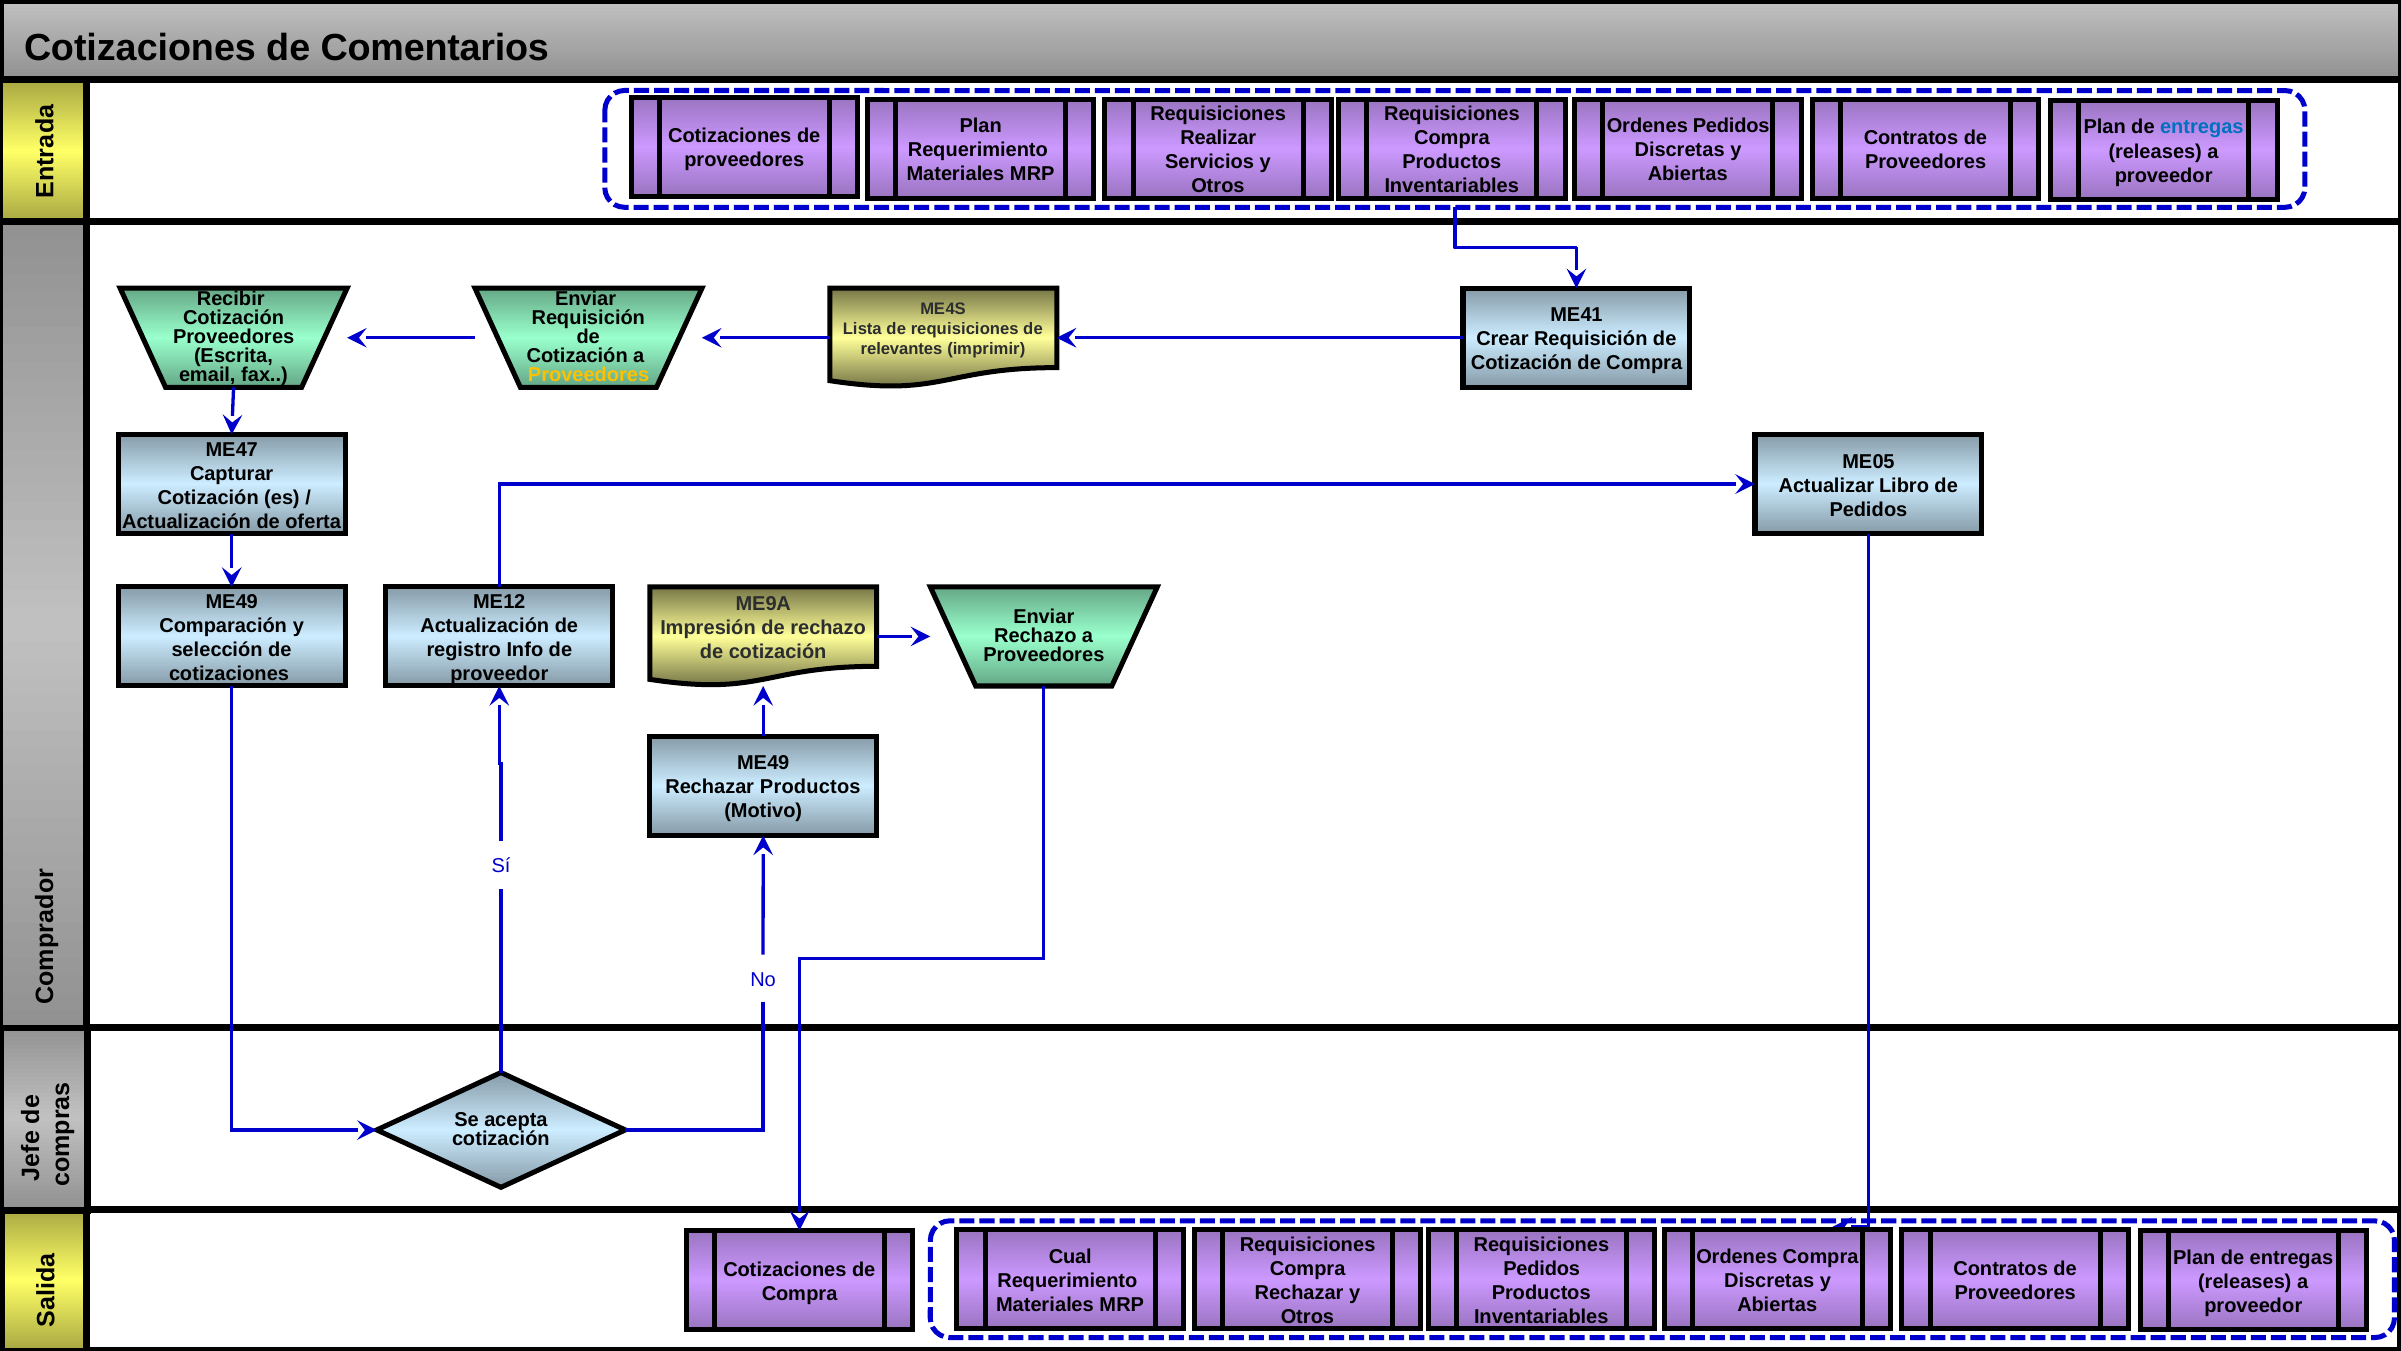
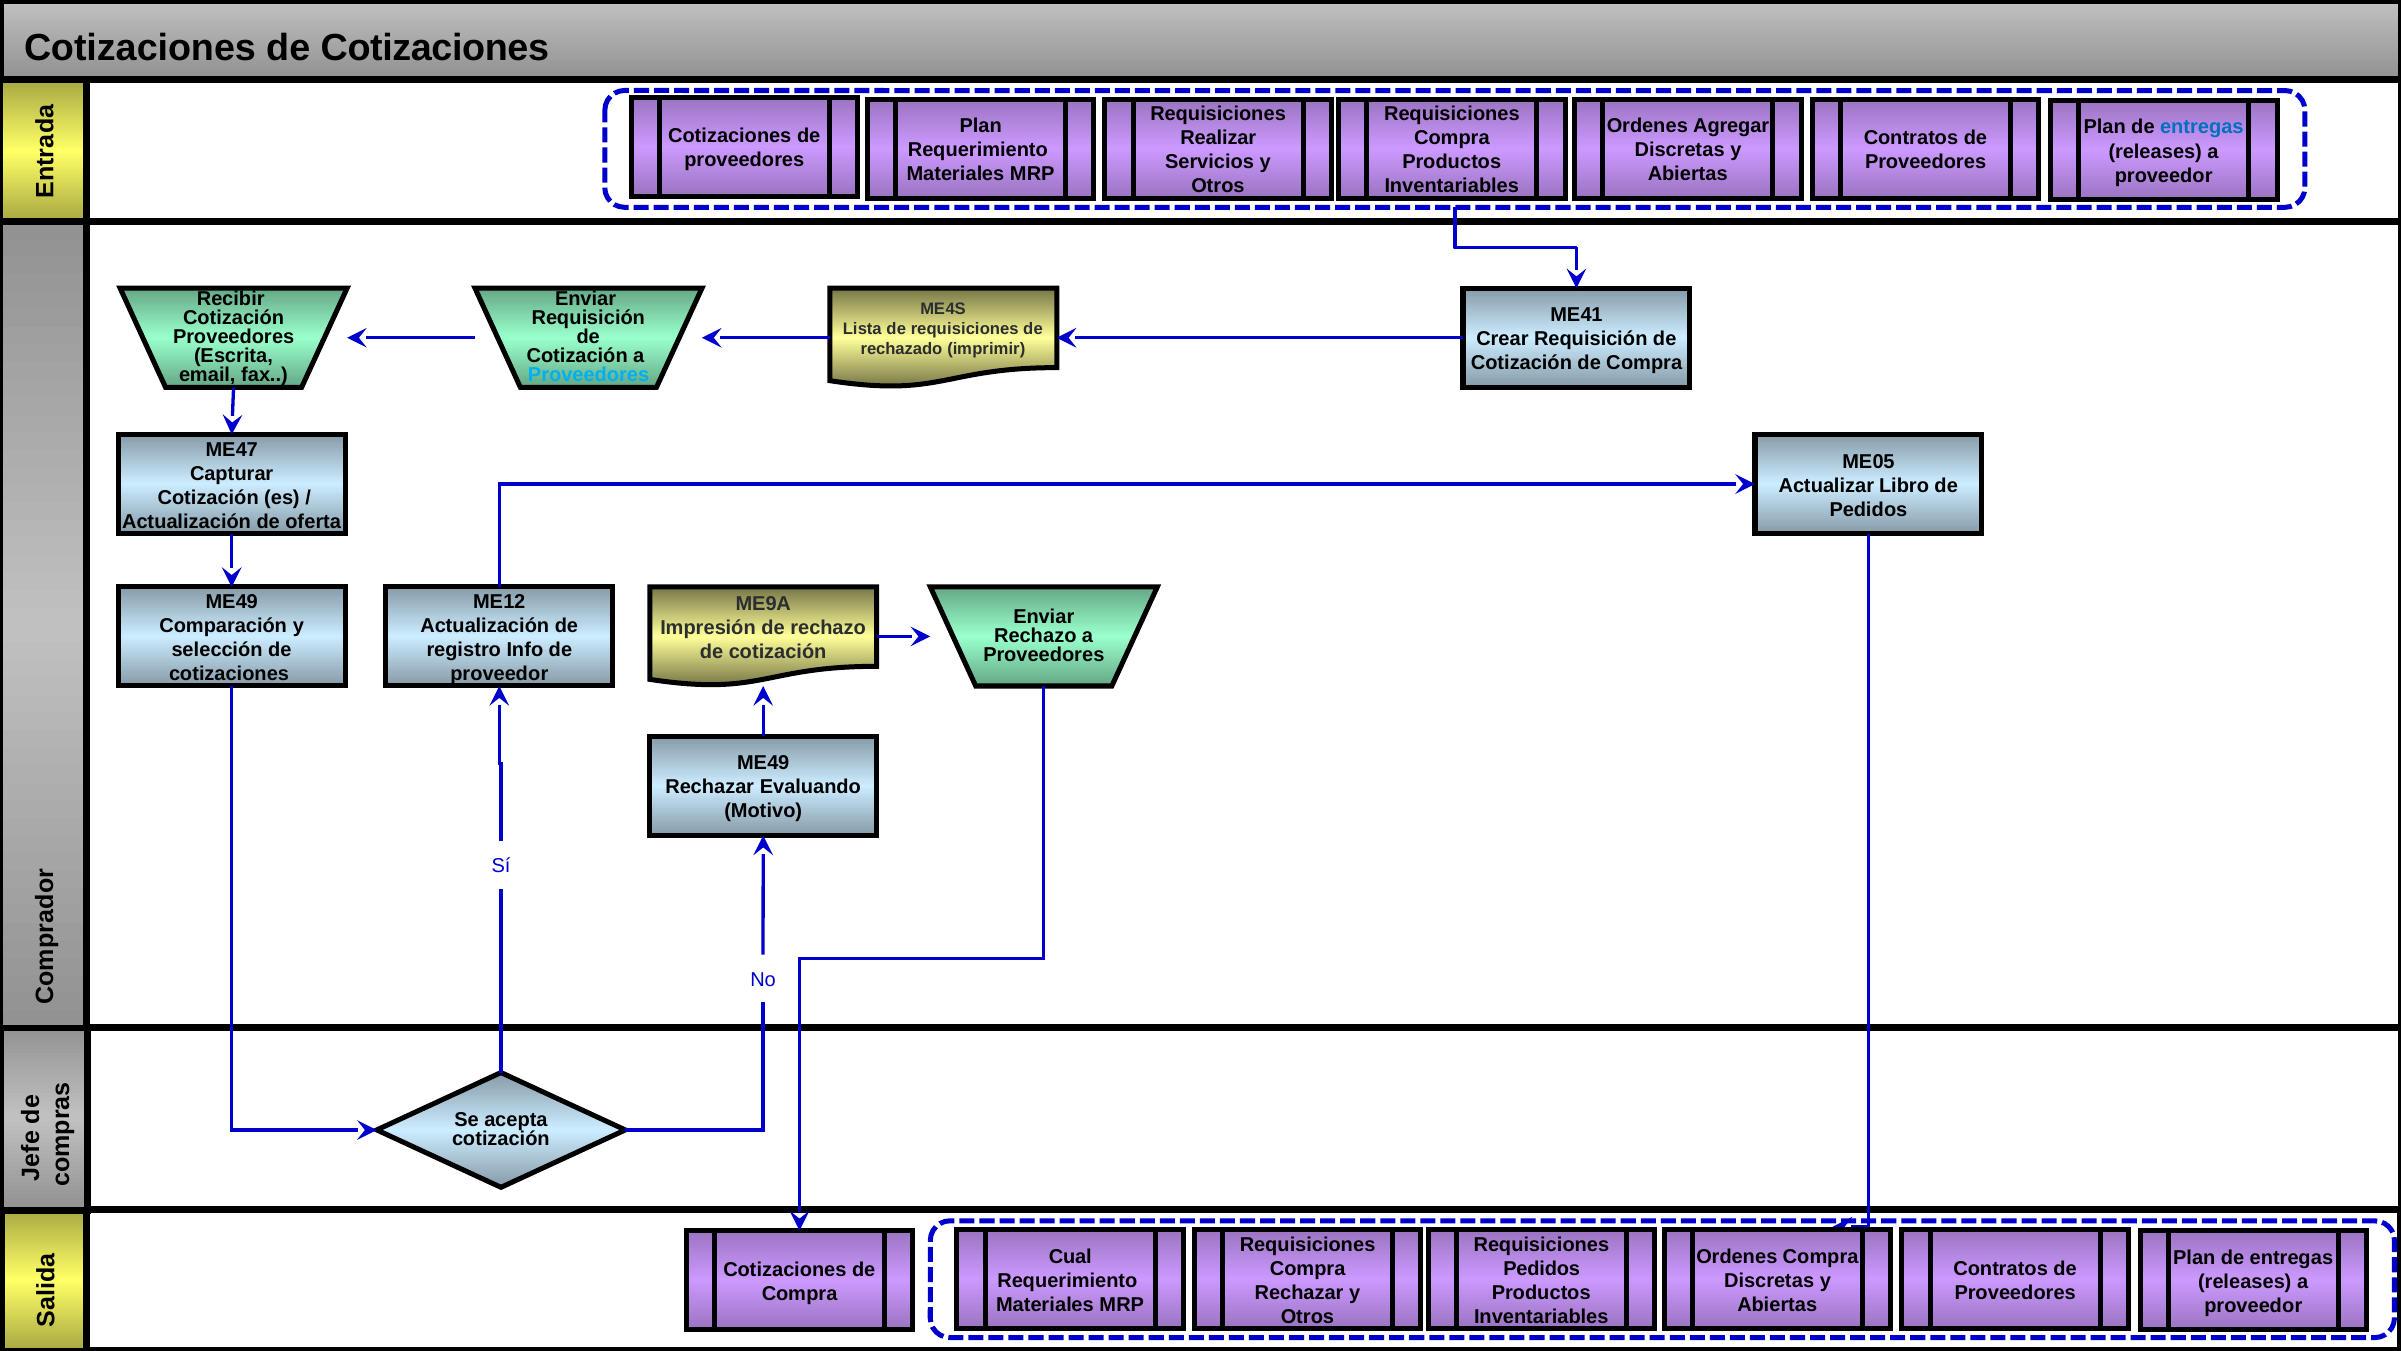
Cotizaciones de Comentarios: Comentarios -> Cotizaciones (435, 48)
Ordenes Pedidos: Pedidos -> Agregar (1731, 126)
relevantes: relevantes -> rechazado (901, 349)
Proveedores colour: yellow -> light blue (589, 375)
Rechazar Productos: Productos -> Evaluando (810, 787)
